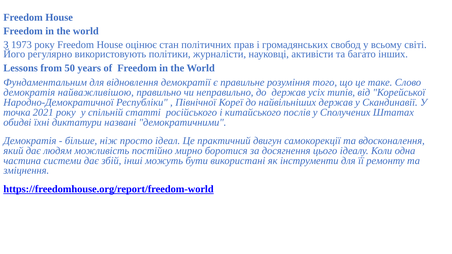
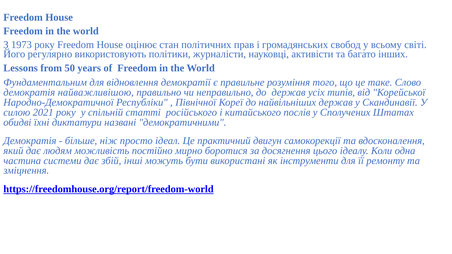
точка: точка -> силою (17, 112)
